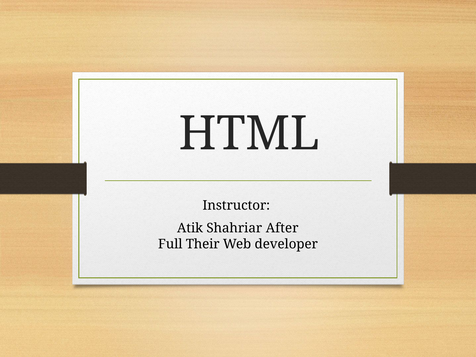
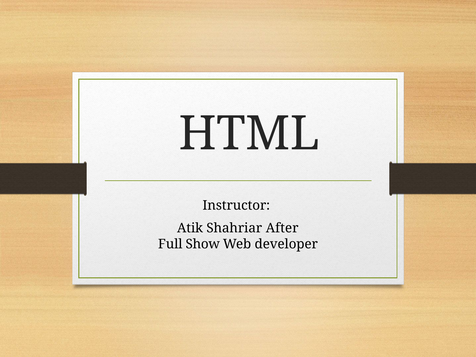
Their: Their -> Show (203, 244)
